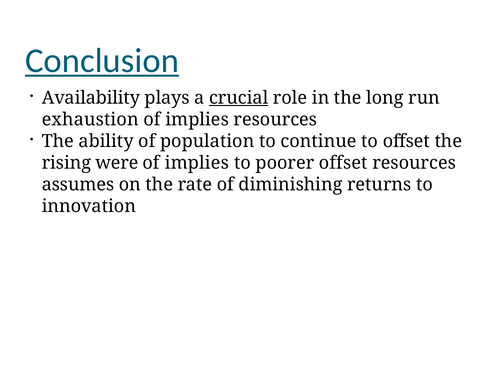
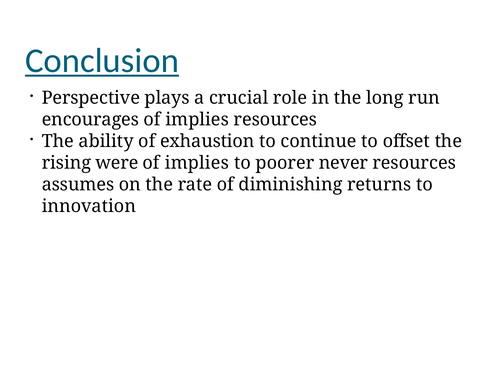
Availability: Availability -> Perspective (91, 98)
crucial underline: present -> none (239, 98)
exhaustion: exhaustion -> encourages (90, 120)
population: population -> exhaustion (207, 141)
poorer offset: offset -> never (343, 163)
